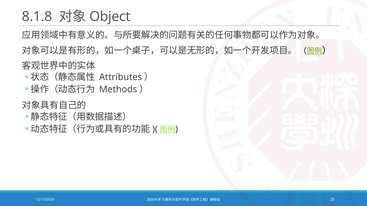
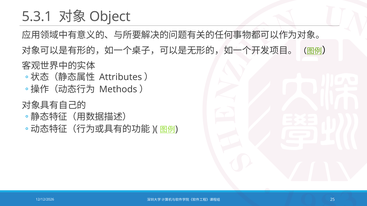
8.1.8: 8.1.8 -> 5.3.1 (37, 17)
